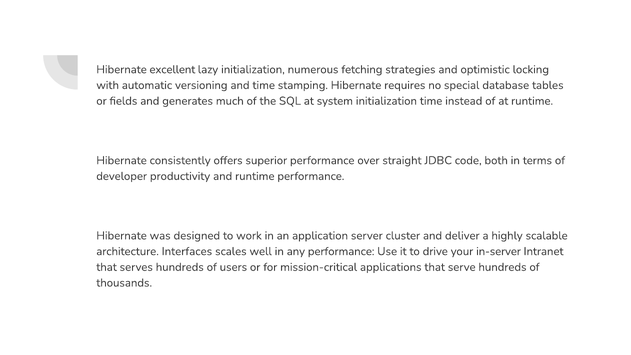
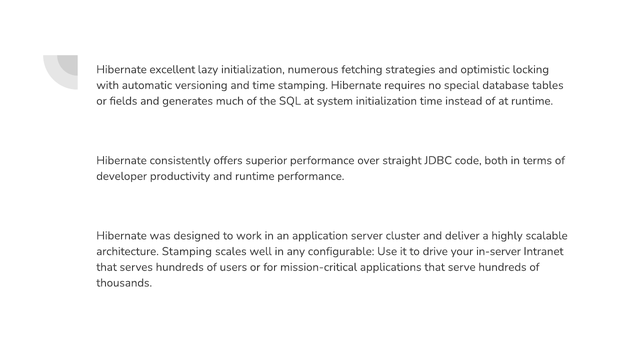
architecture Interfaces: Interfaces -> Stamping (187, 251)
any performance: performance -> configurable (341, 251)
